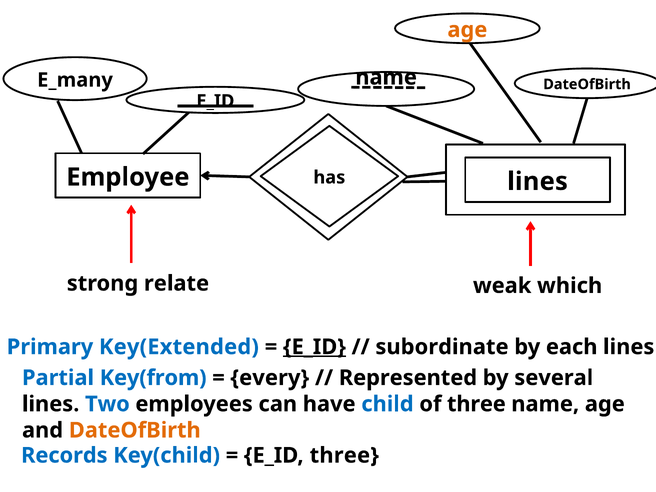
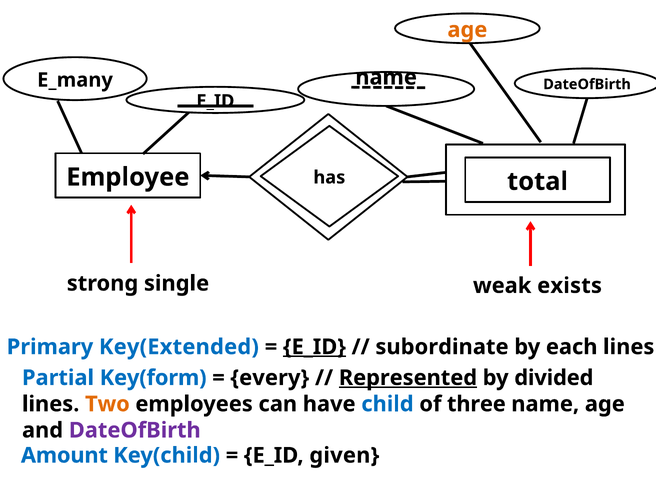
Employee lines: lines -> total (538, 181)
relate: relate -> single (177, 283)
which: which -> exists (570, 286)
Key(from: Key(from -> Key(form (153, 378)
Represented underline: none -> present (408, 378)
several: several -> divided (554, 378)
Two colour: blue -> orange (107, 404)
DateOfBirth colour: orange -> purple (135, 430)
Records: Records -> Amount (64, 455)
E_ID three: three -> given (344, 455)
